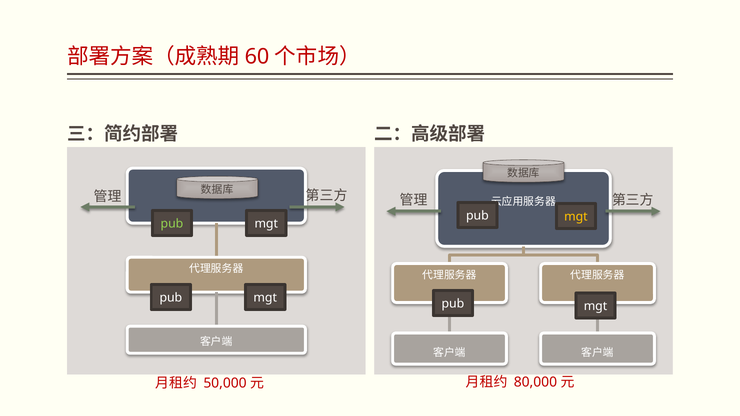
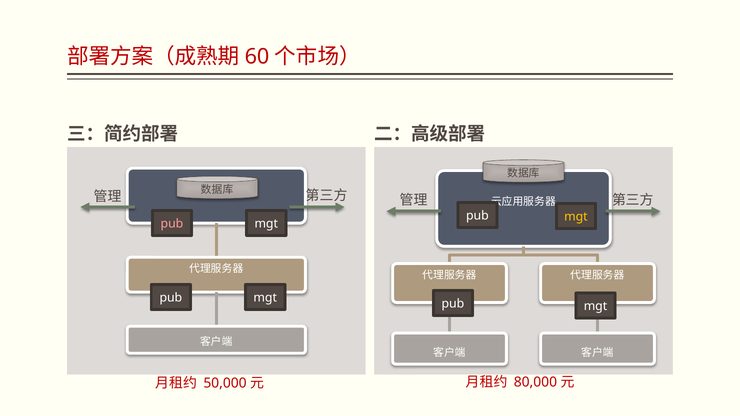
pub colour: light green -> pink (172, 224)
